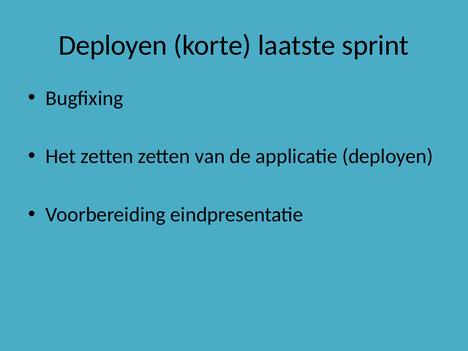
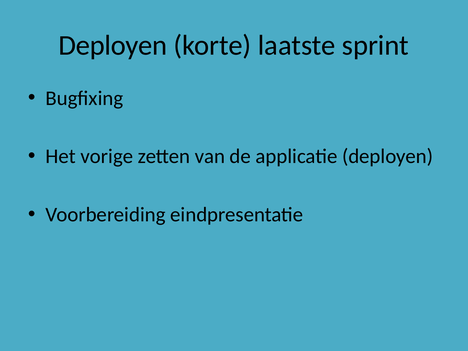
Het zetten: zetten -> vorige (107, 156)
